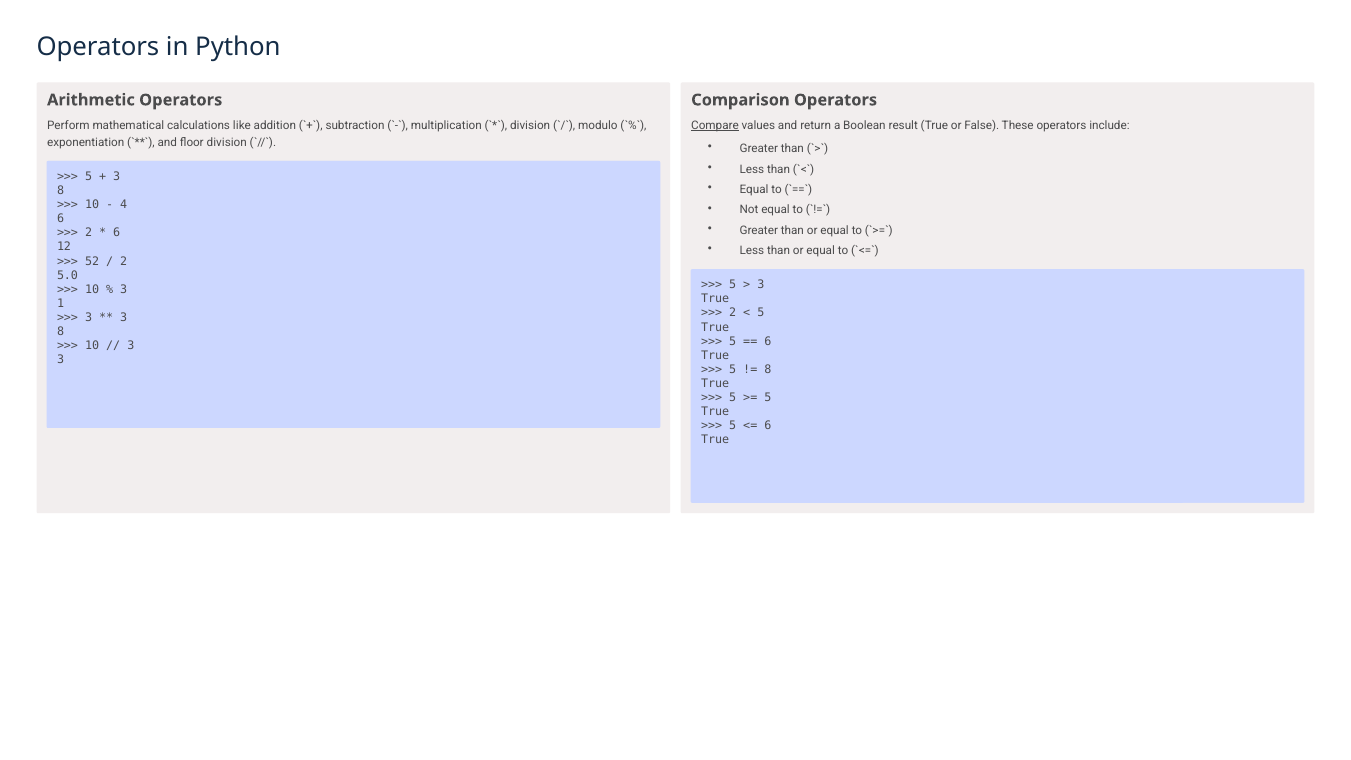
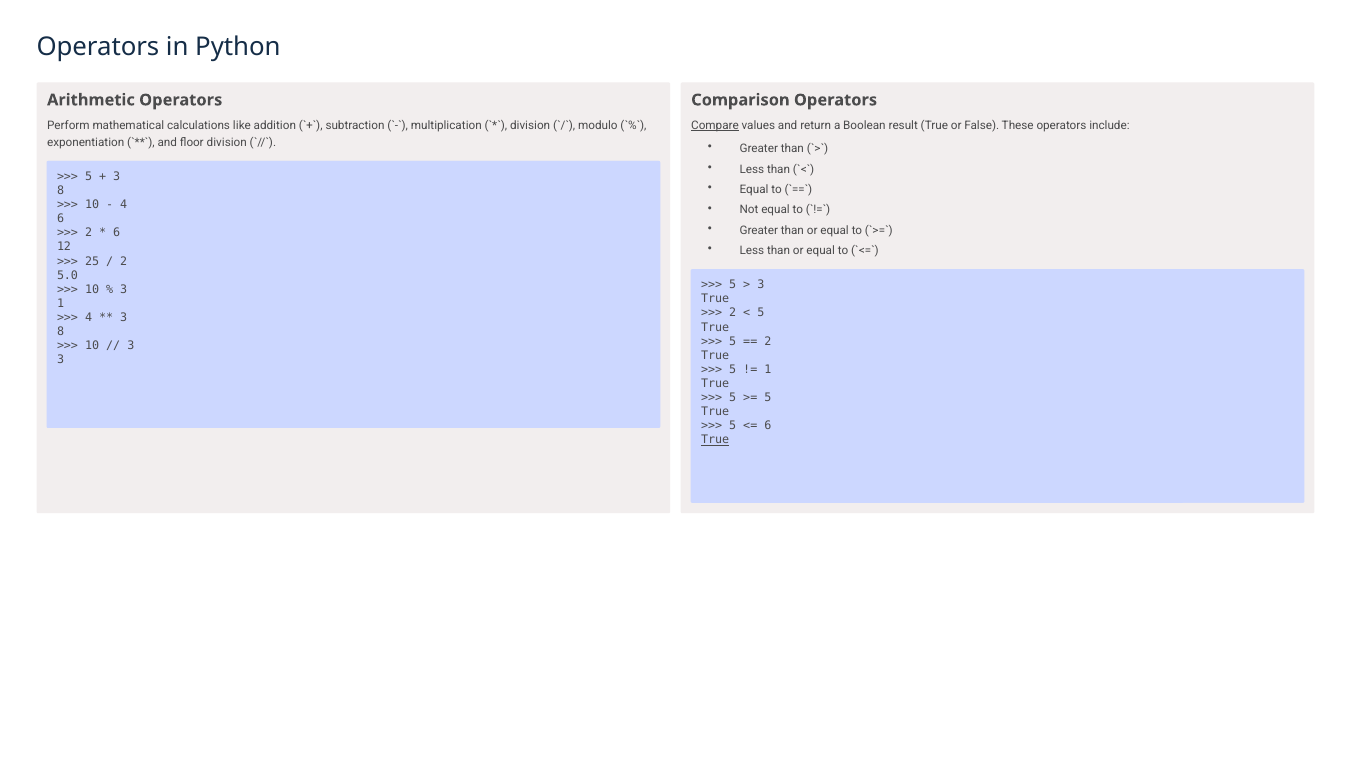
52: 52 -> 25 (92, 261)
3: 3 -> 4 (89, 317)
6: 6 -> 2 (768, 341)
8: 8 -> 1 (768, 369)
True underline: none -> present (715, 440)
